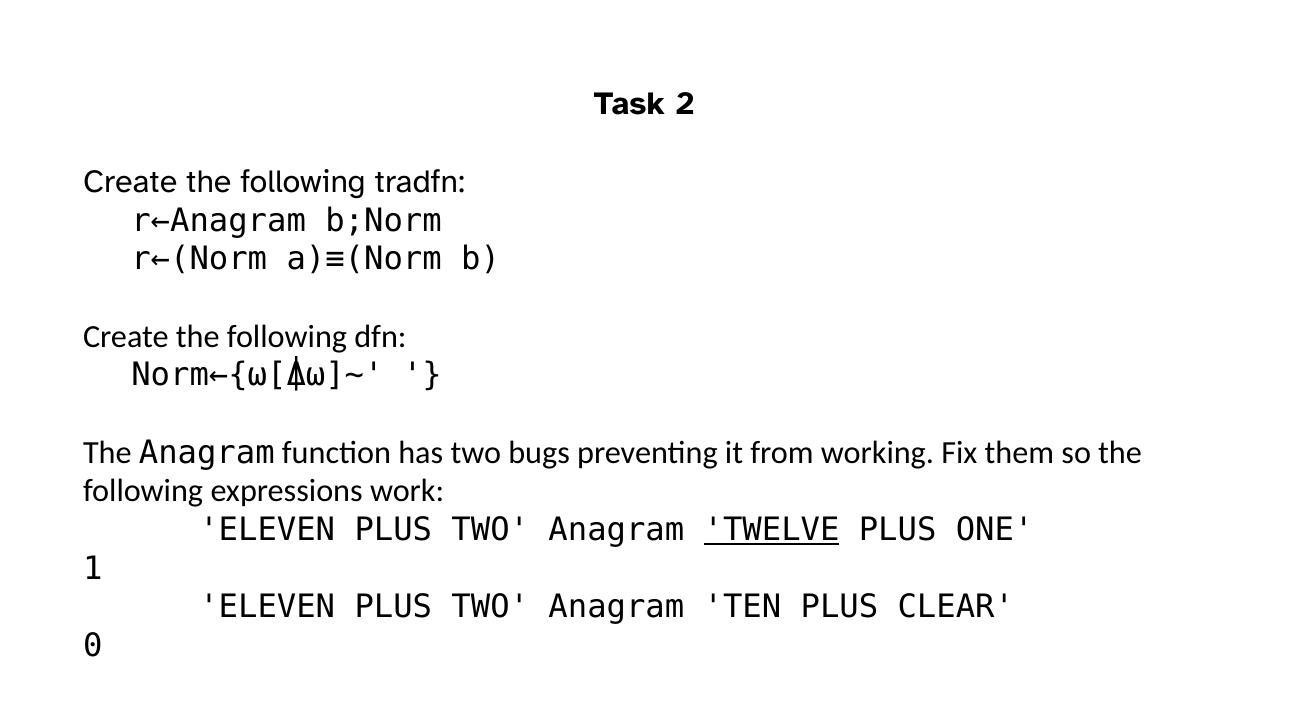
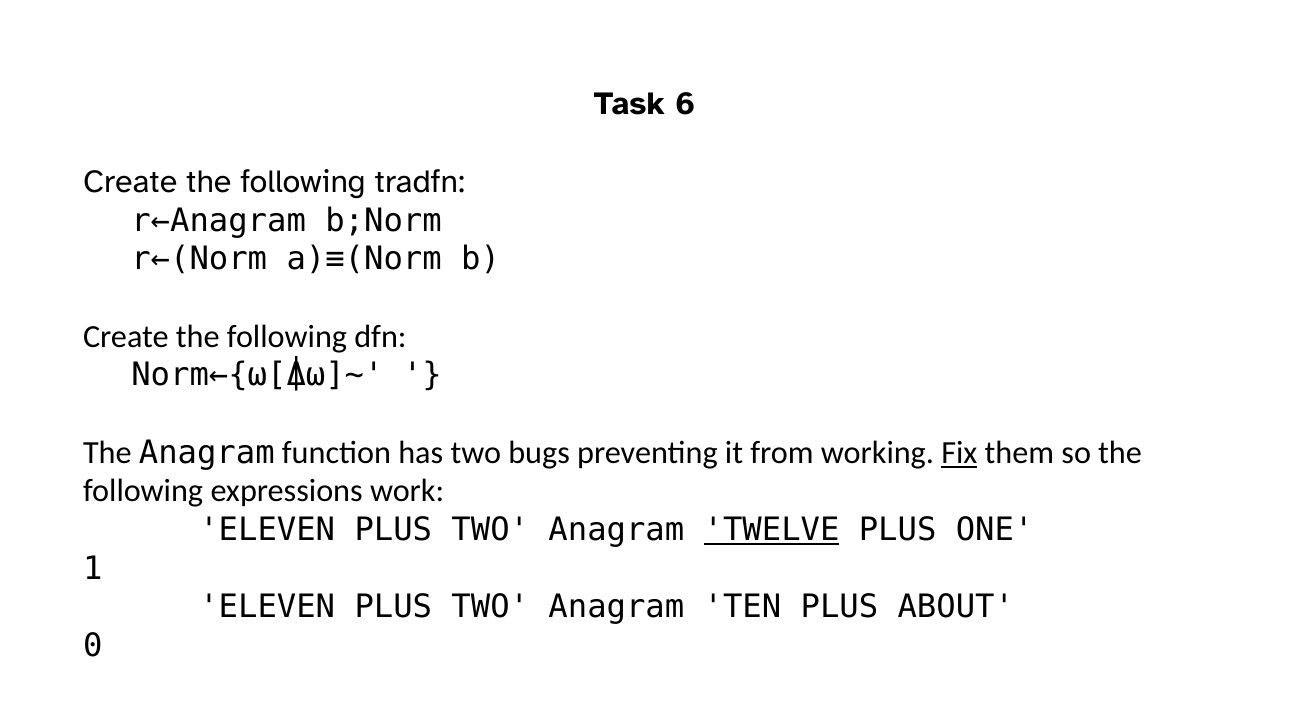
2: 2 -> 6 (685, 103)
Fix underline: none -> present (959, 453)
CLEAR: CLEAR -> ABOUT (956, 607)
